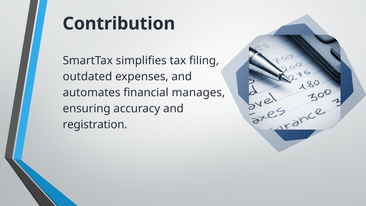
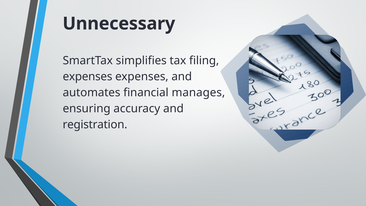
Contribution: Contribution -> Unnecessary (119, 24)
outdated: outdated -> expenses (88, 77)
